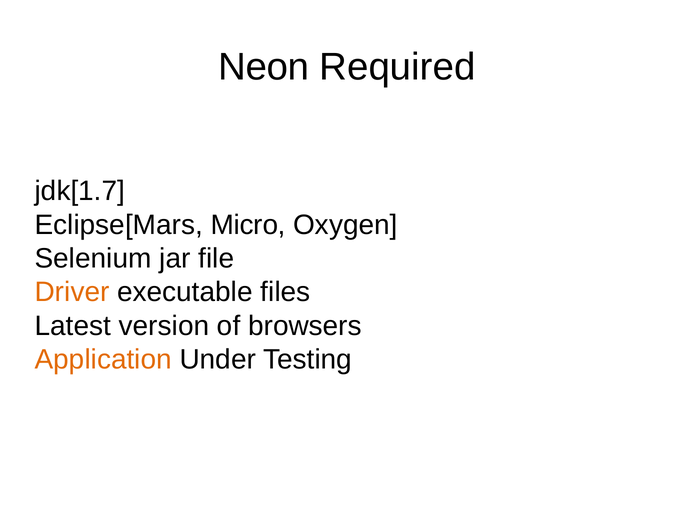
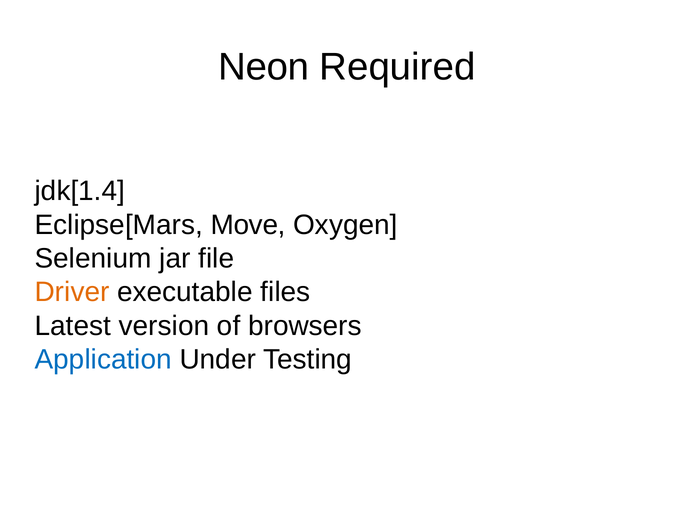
jdk[1.7: jdk[1.7 -> jdk[1.4 (80, 191)
Micro: Micro -> Move (248, 224)
Application colour: orange -> blue (103, 359)
